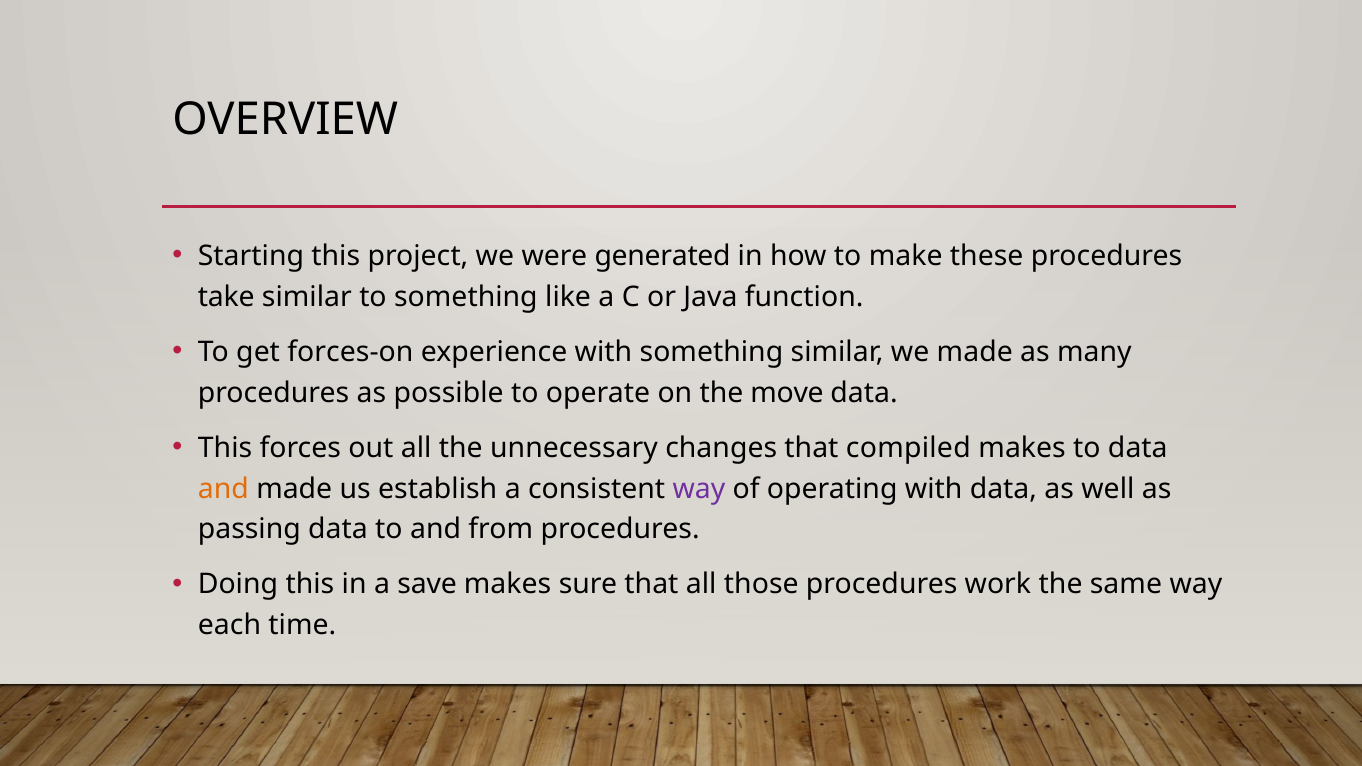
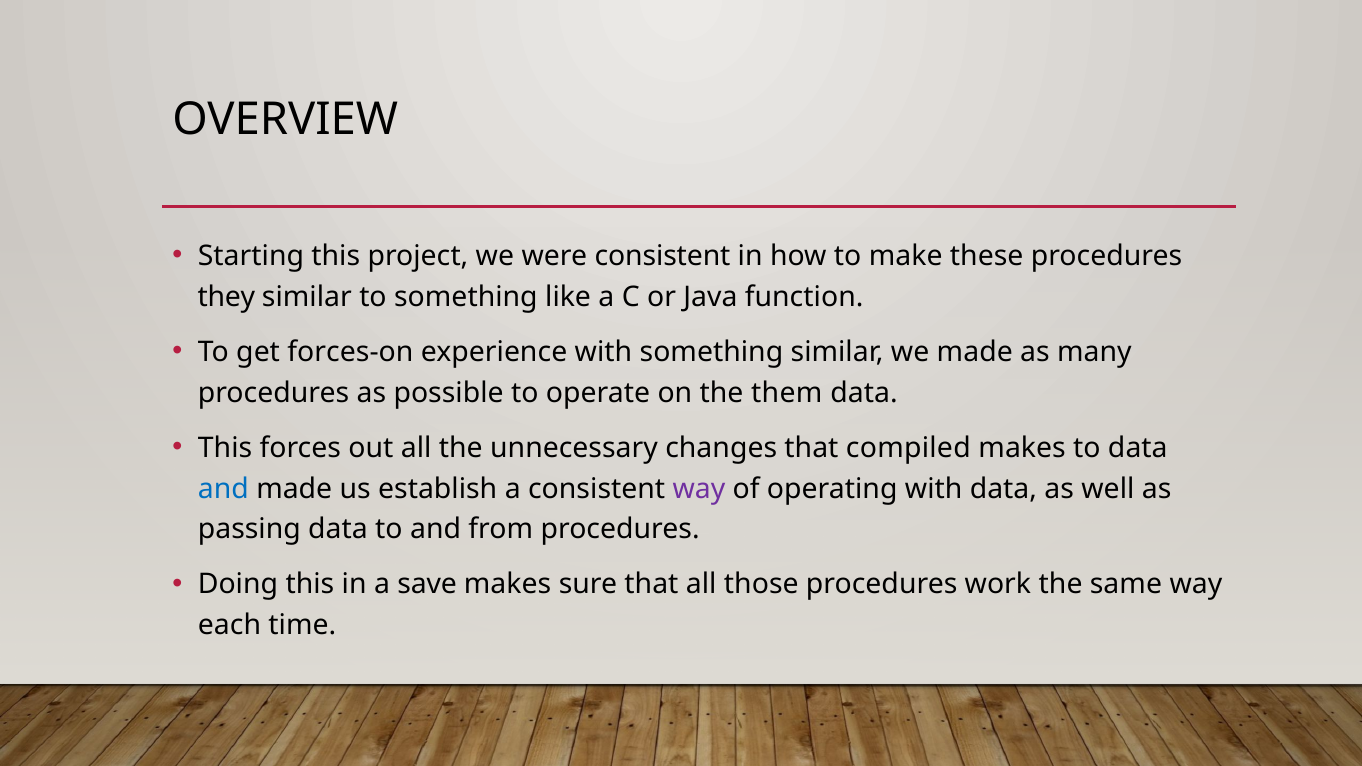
were generated: generated -> consistent (663, 256)
take: take -> they (226, 297)
move: move -> them (787, 393)
and colour: orange -> blue (223, 489)
